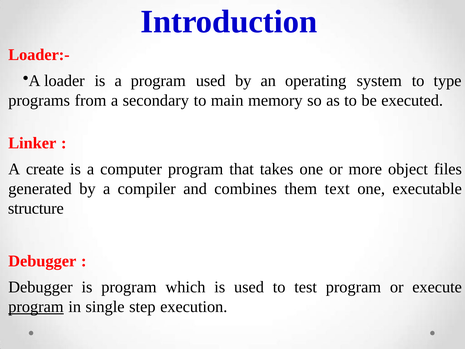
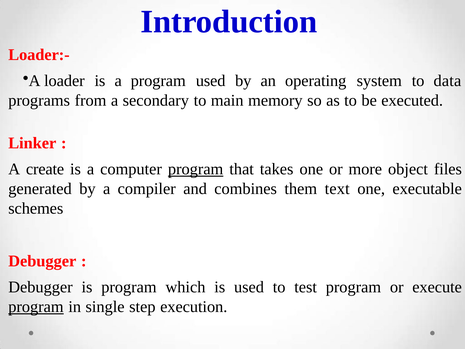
type: type -> data (447, 81)
program underline: none -> present (196, 169)
structure: structure -> schemes (36, 208)
